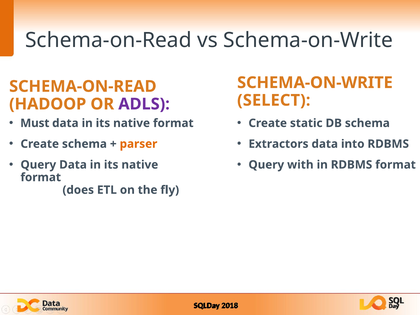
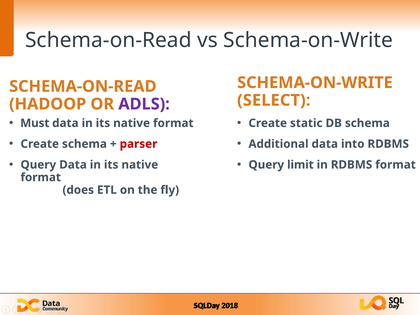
parser colour: orange -> red (139, 144)
Extractors: Extractors -> Additional (278, 144)
with: with -> limit (300, 165)
